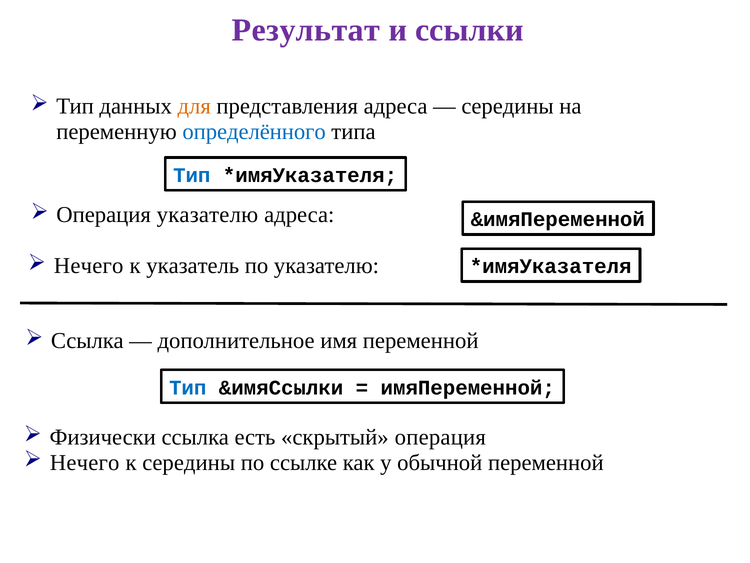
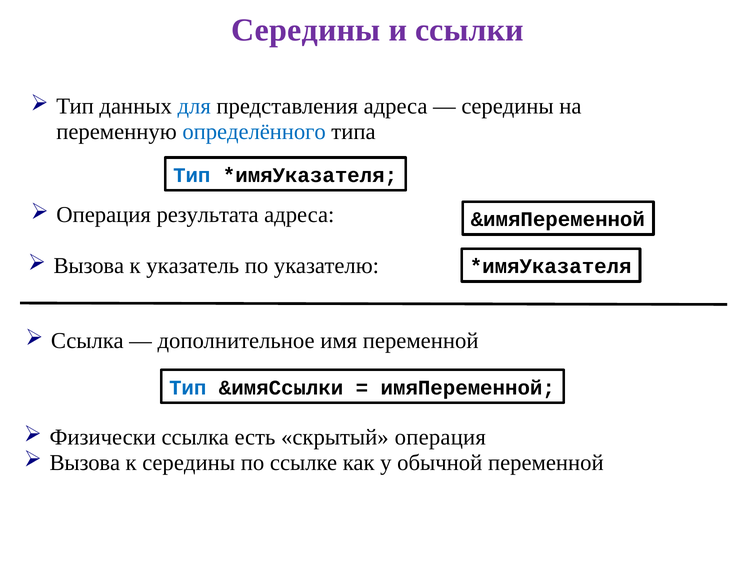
Результат: Результат -> Середины (306, 30)
для colour: orange -> blue (194, 106)
Операция указателю: указателю -> результата (208, 215)
Нечего: Нечего -> Вызова (89, 266)
Нечего: Нечего -> Вызова (85, 462)
